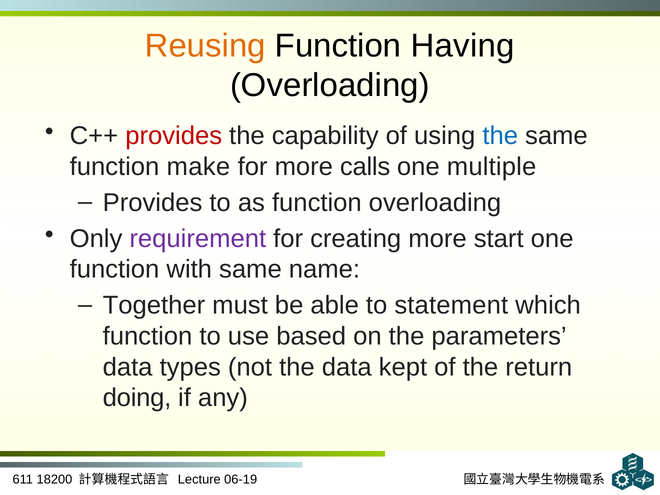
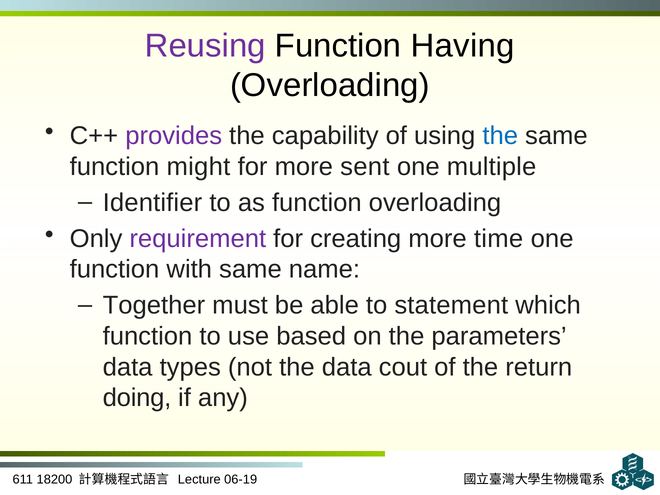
Reusing colour: orange -> purple (205, 46)
provides colour: red -> purple (174, 136)
make: make -> might (198, 167)
calls: calls -> sent (365, 167)
Provides: Provides -> Identifier (152, 203)
start: start -> time (499, 239)
kept: kept -> cout (403, 367)
